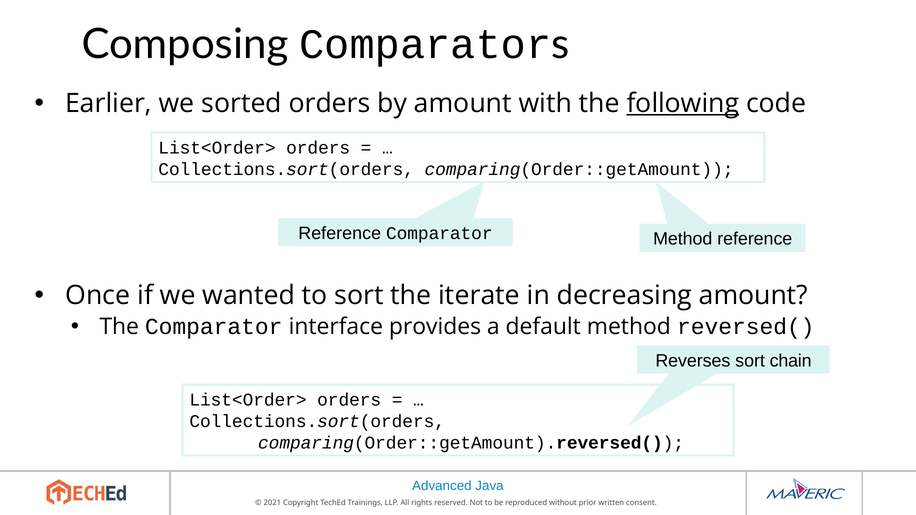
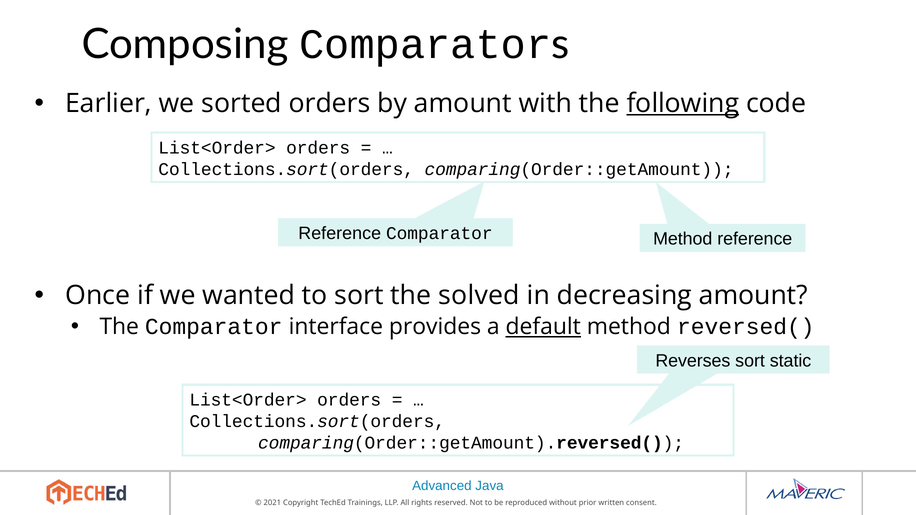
iterate: iterate -> solved (479, 295)
default underline: none -> present (543, 327)
chain: chain -> static (791, 361)
